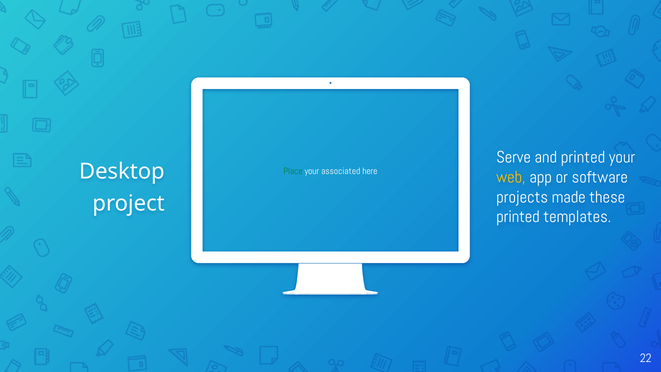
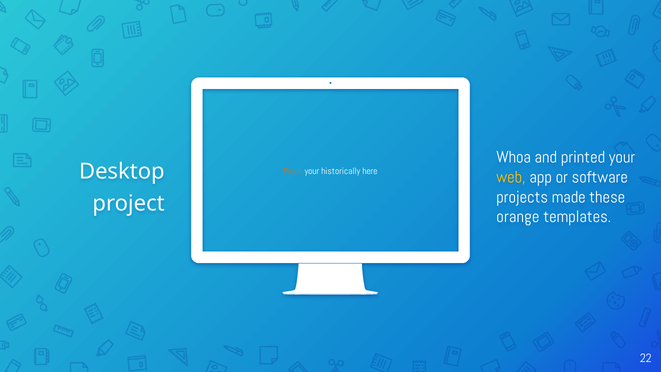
Serve: Serve -> Whoa (514, 157)
Place colour: green -> orange (293, 171)
associated: associated -> historically (341, 171)
printed: printed -> orange (518, 217)
